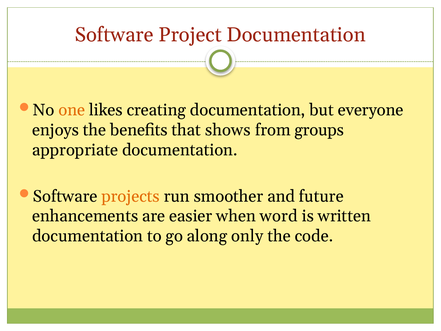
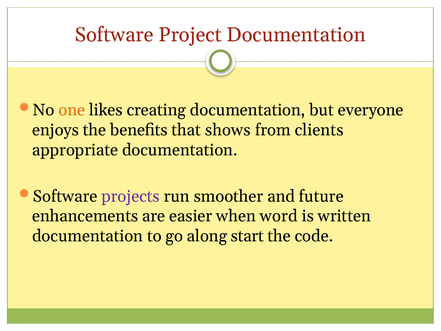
groups: groups -> clients (319, 130)
projects colour: orange -> purple (131, 196)
only: only -> start (247, 236)
